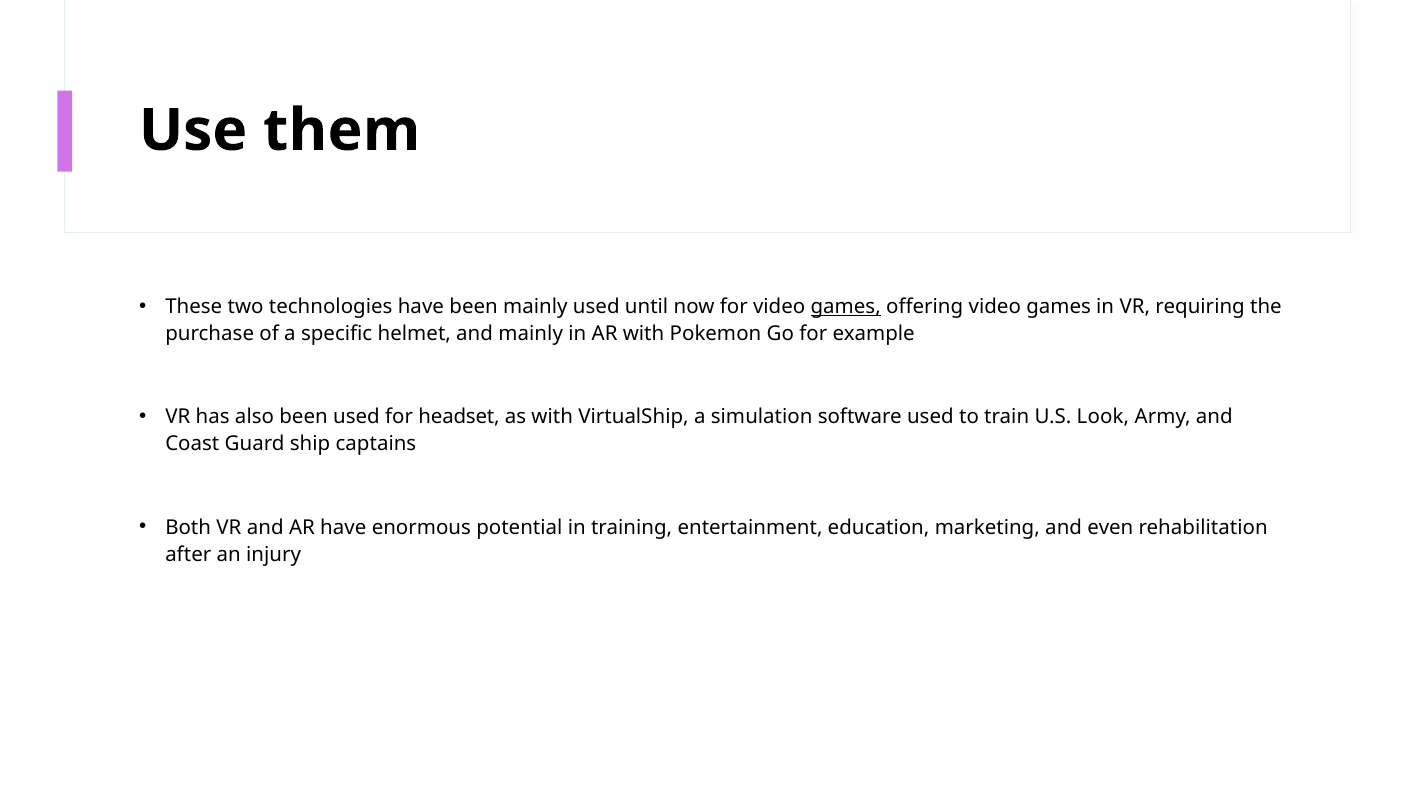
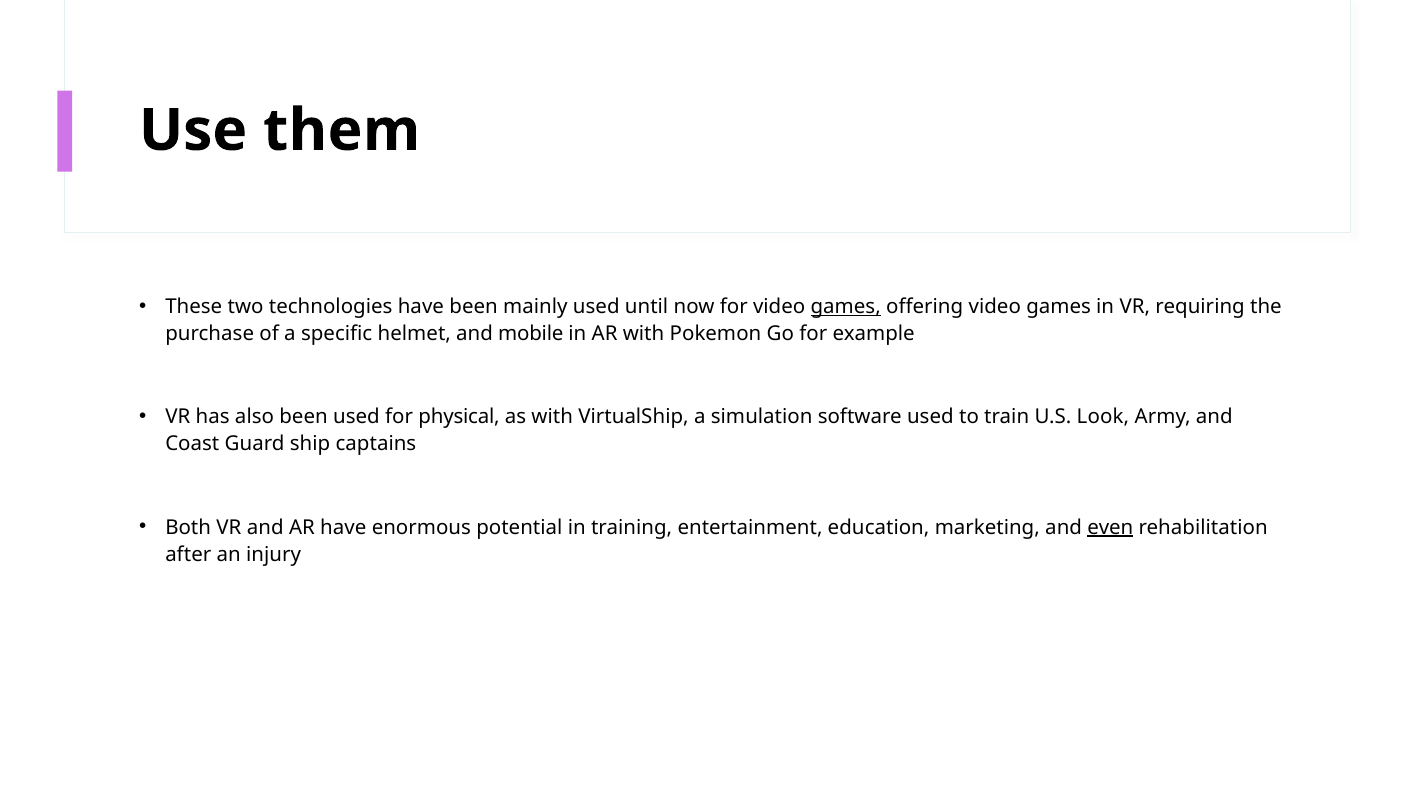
and mainly: mainly -> mobile (531, 334)
headset: headset -> physical (459, 417)
even underline: none -> present (1110, 528)
